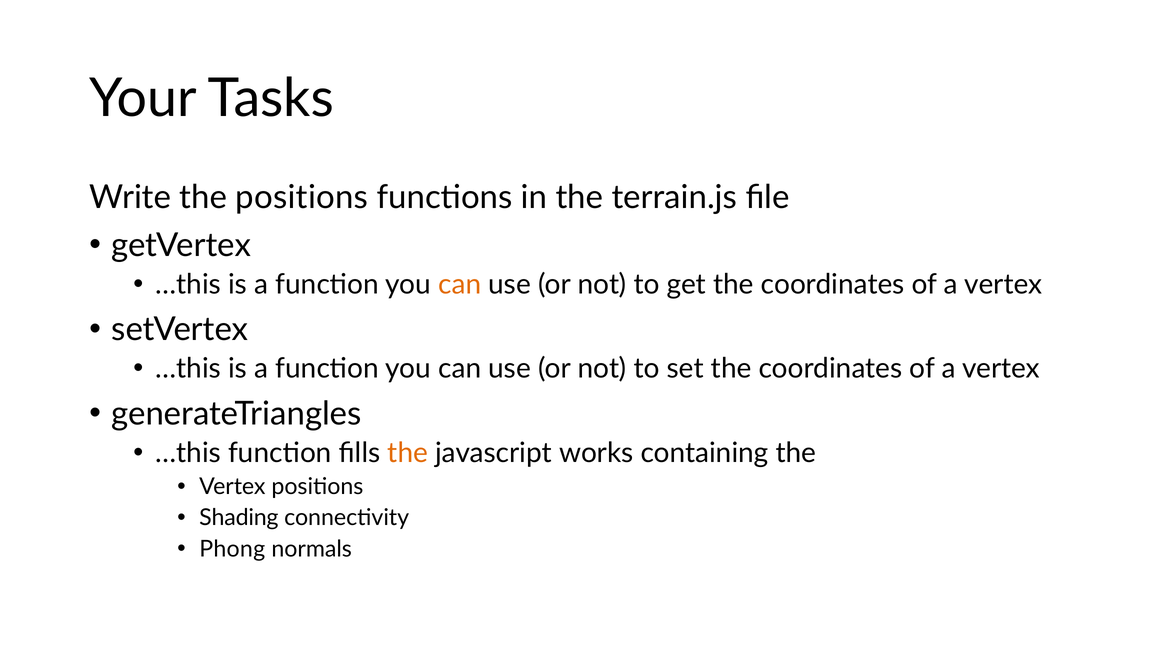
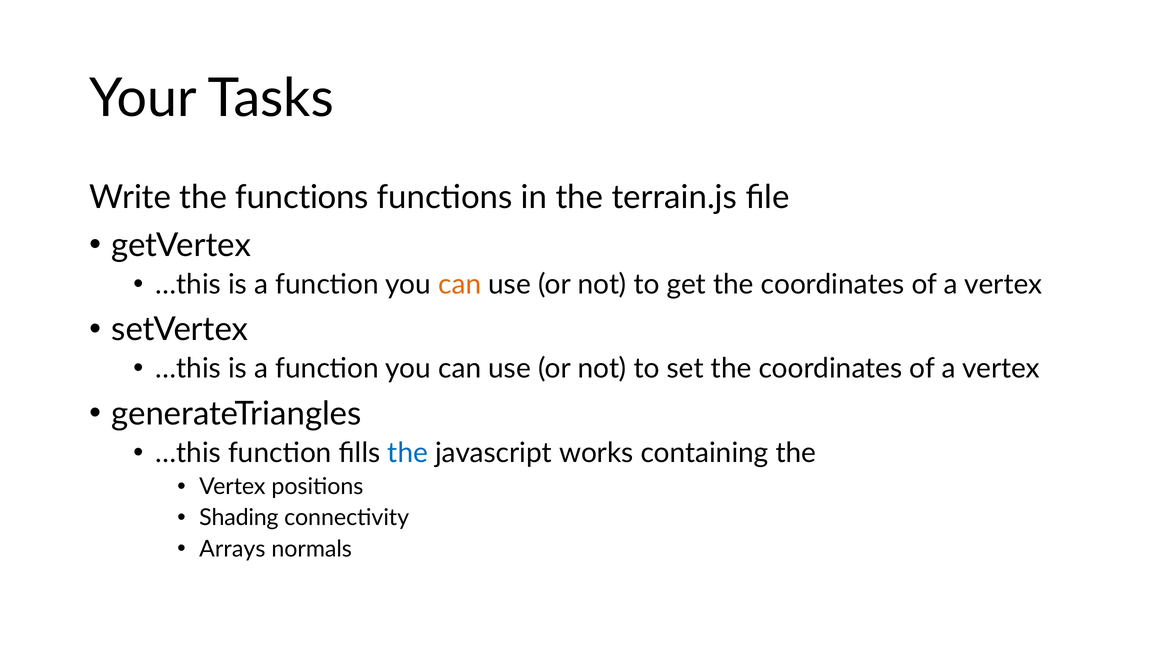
the positions: positions -> functions (302, 198)
the colour: orange -> blue (408, 453)
Phong: Phong -> Arrays (232, 549)
